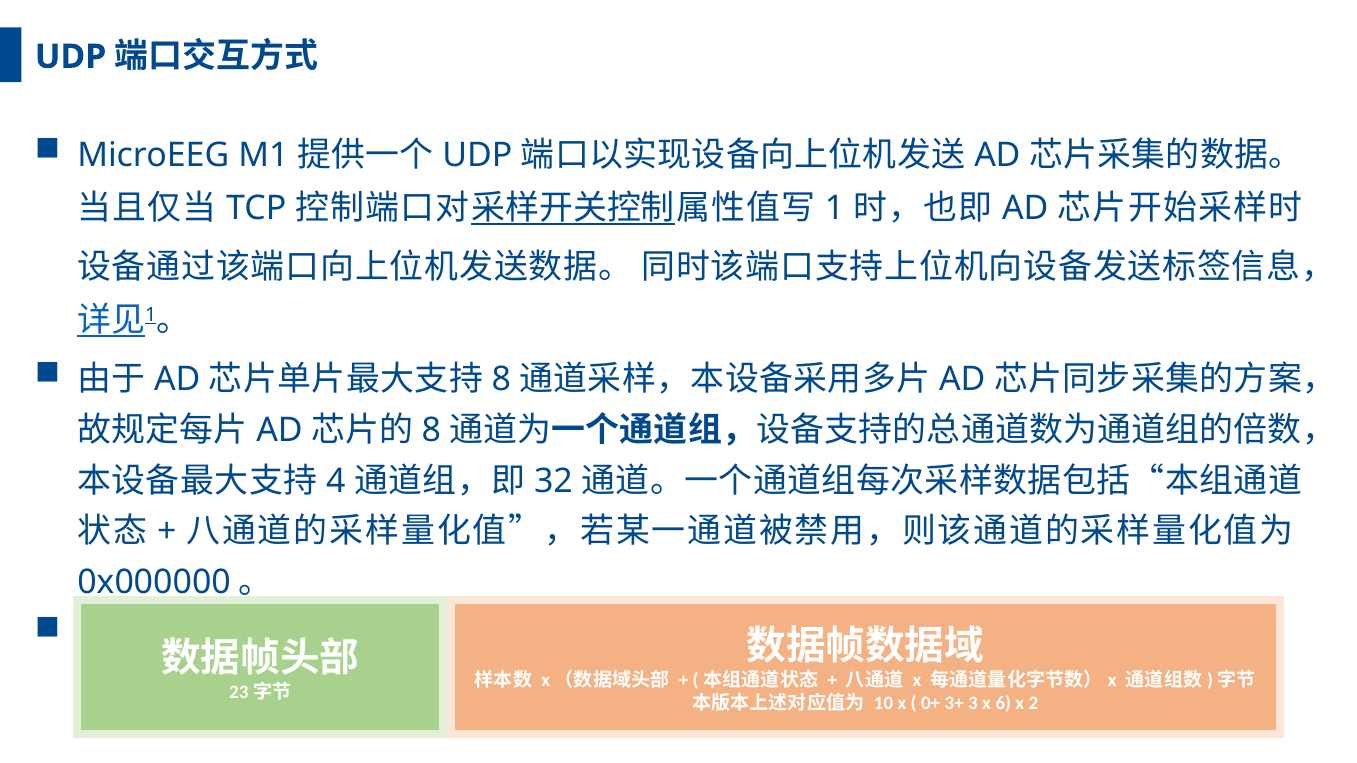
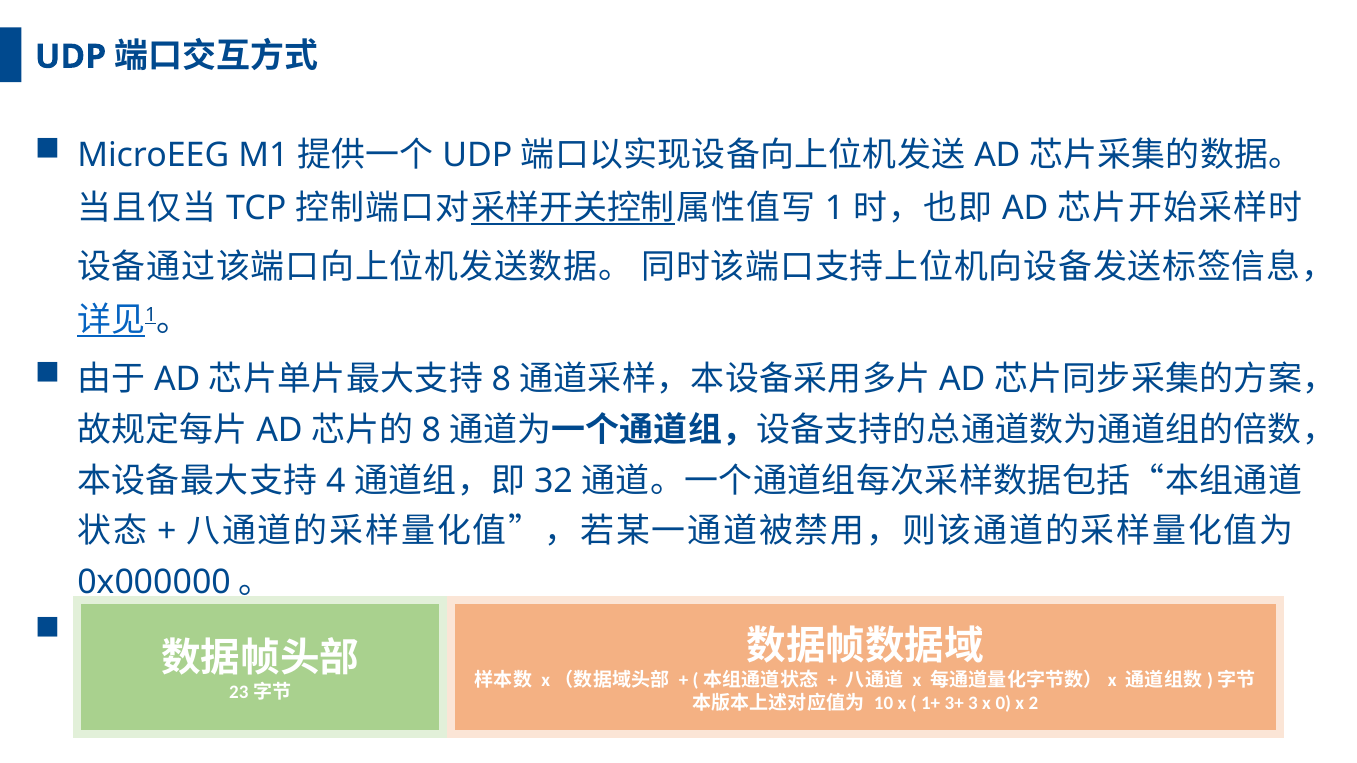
0+: 0+ -> 1+ (931, 704)
6: 6 -> 0 (1003, 704)
